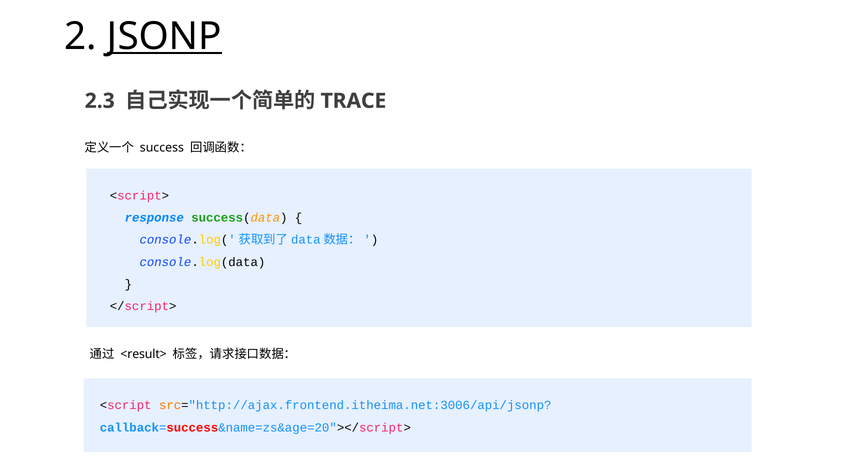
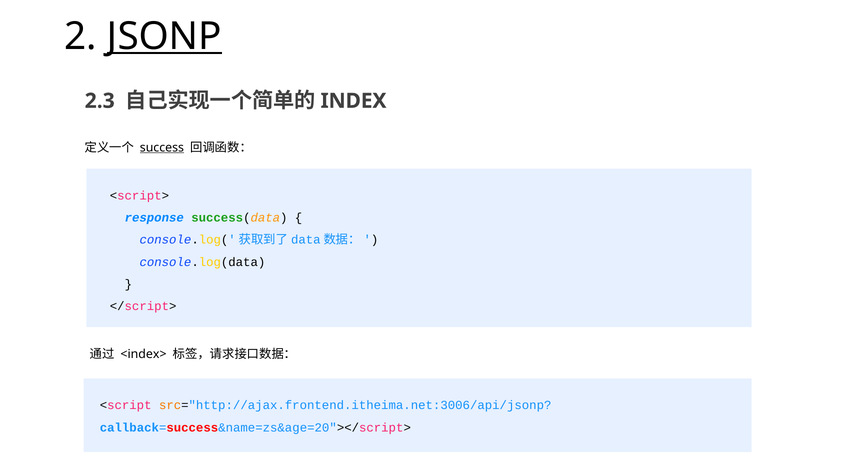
TRACE: TRACE -> INDEX (354, 101)
success underline: none -> present (162, 148)
<result>: <result> -> <index> (144, 354)
